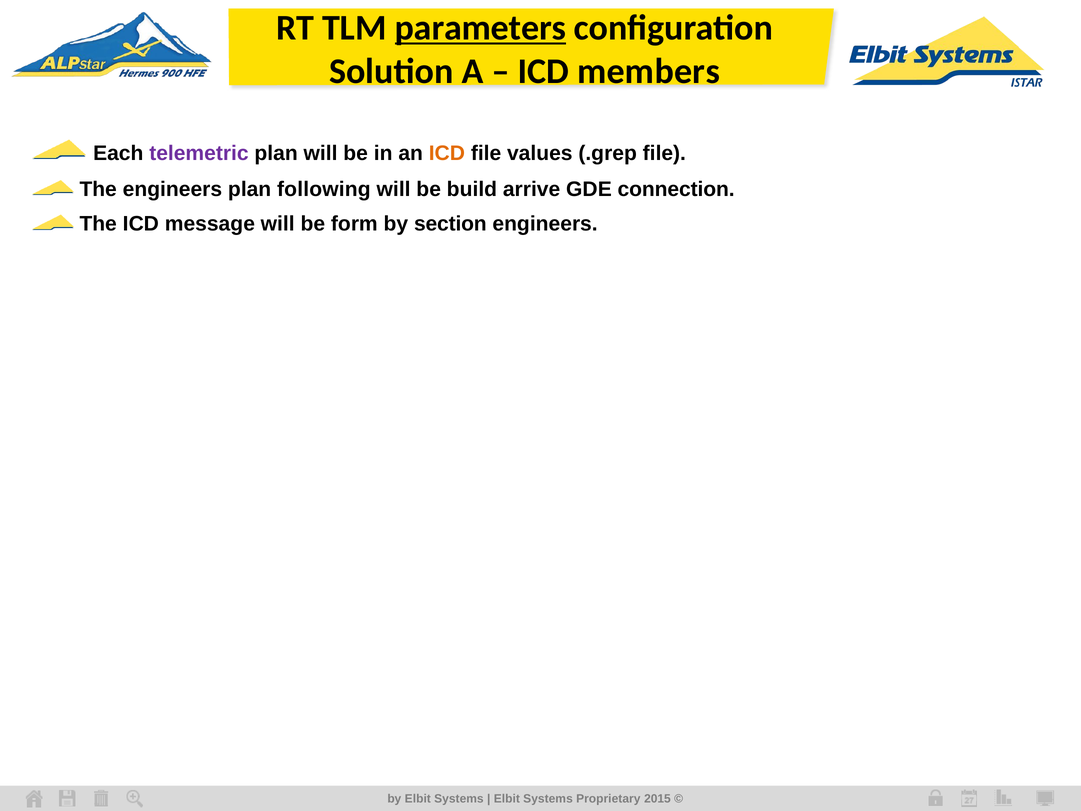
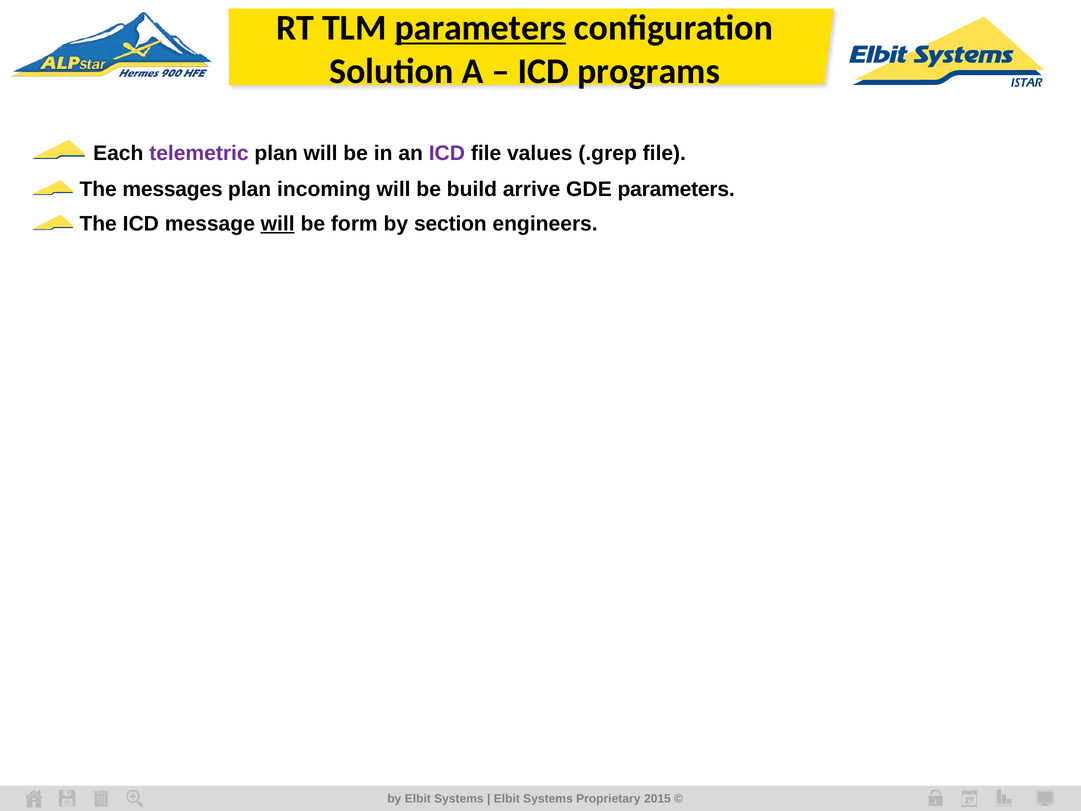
members: members -> programs (649, 71)
ICD colour: orange -> purple (447, 153)
The engineers: engineers -> messages (173, 189)
following: following -> incoming (324, 189)
GDE connection: connection -> parameters (676, 189)
will underline: none -> present (278, 224)
